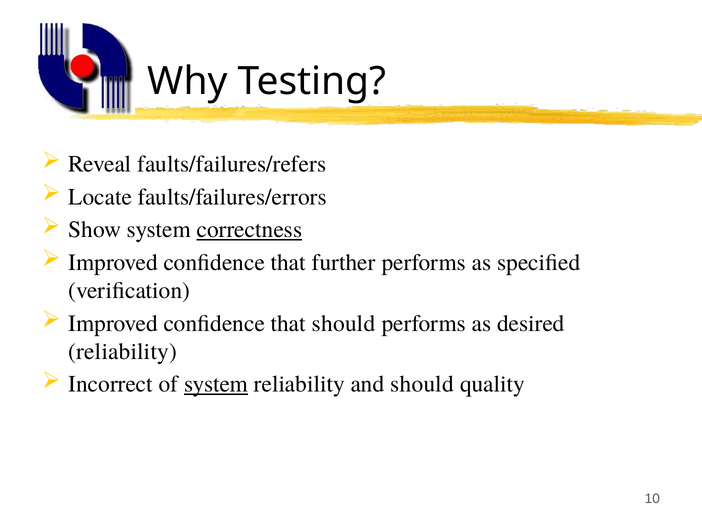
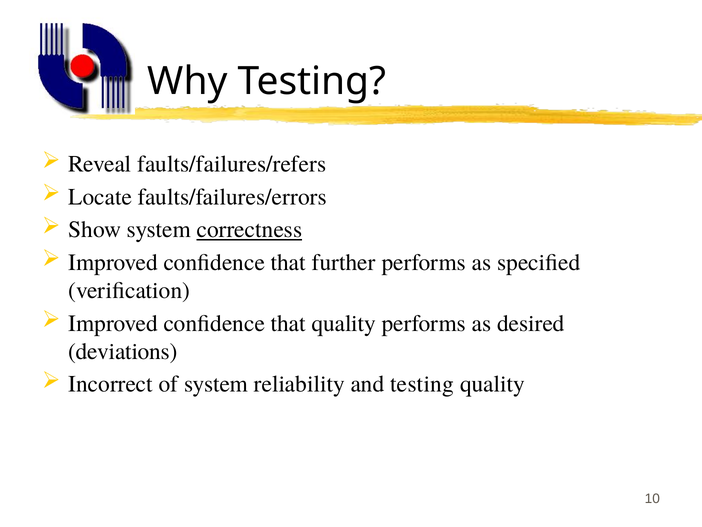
that should: should -> quality (344, 323)
reliability: reliability -> deviations (123, 351)
system underline: present -> none (216, 384)
and should: should -> testing (422, 384)
